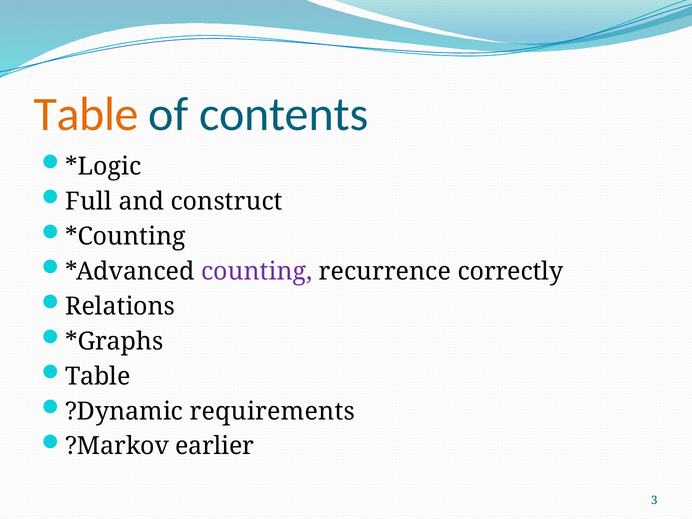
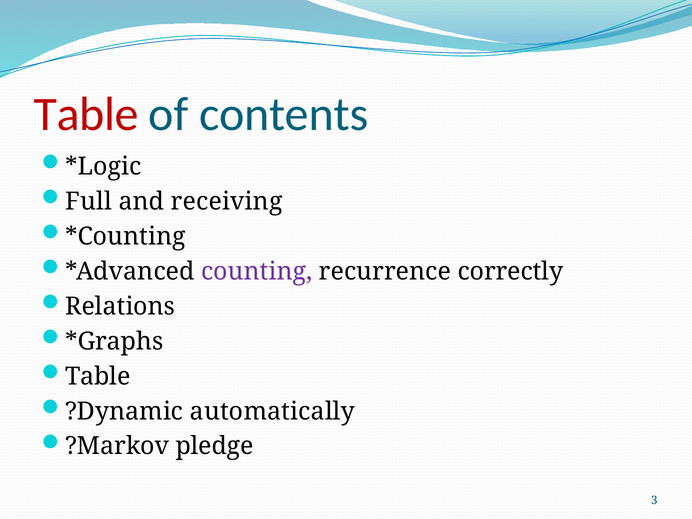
Table colour: orange -> red (86, 114)
construct: construct -> receiving (227, 202)
requirements: requirements -> automatically (272, 411)
earlier: earlier -> pledge (215, 446)
